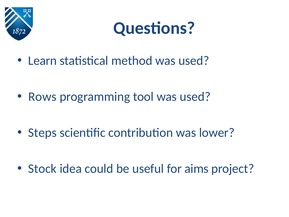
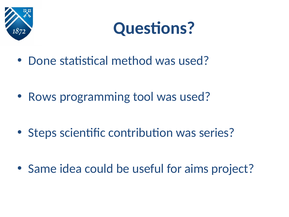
Learn: Learn -> Done (42, 61)
lower: lower -> series (217, 133)
Stock: Stock -> Same (42, 169)
